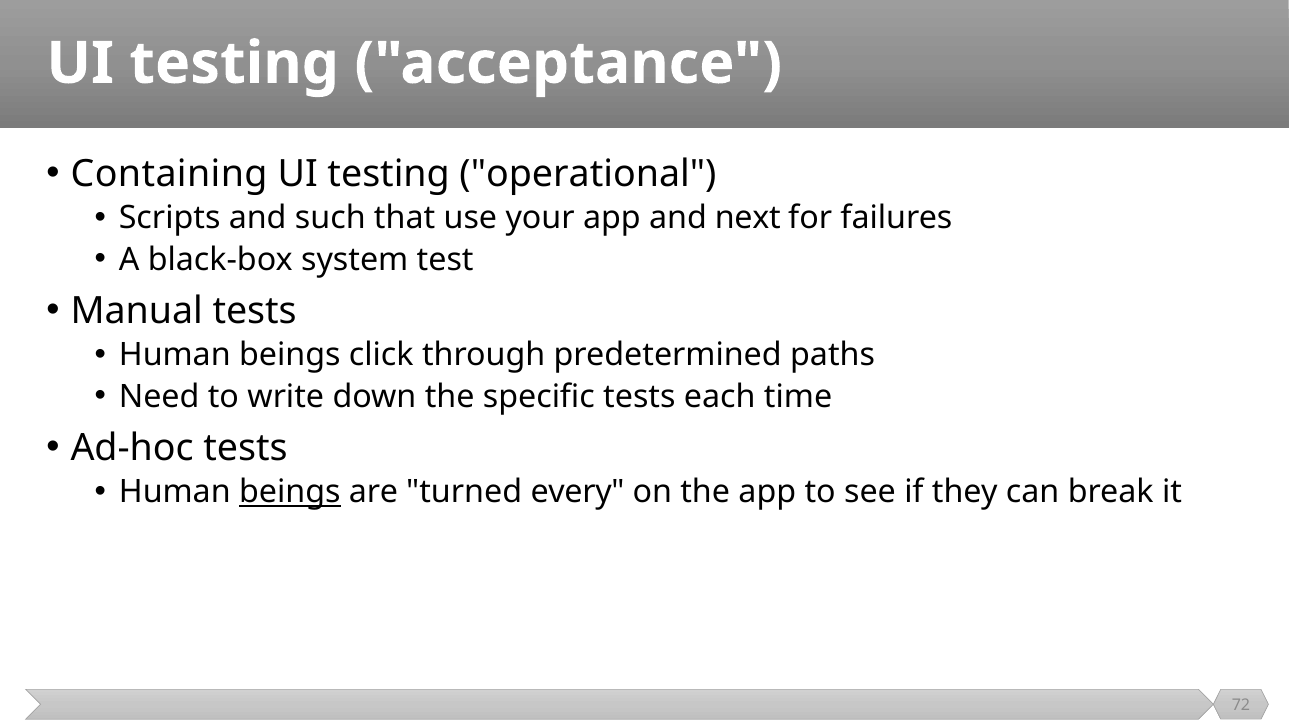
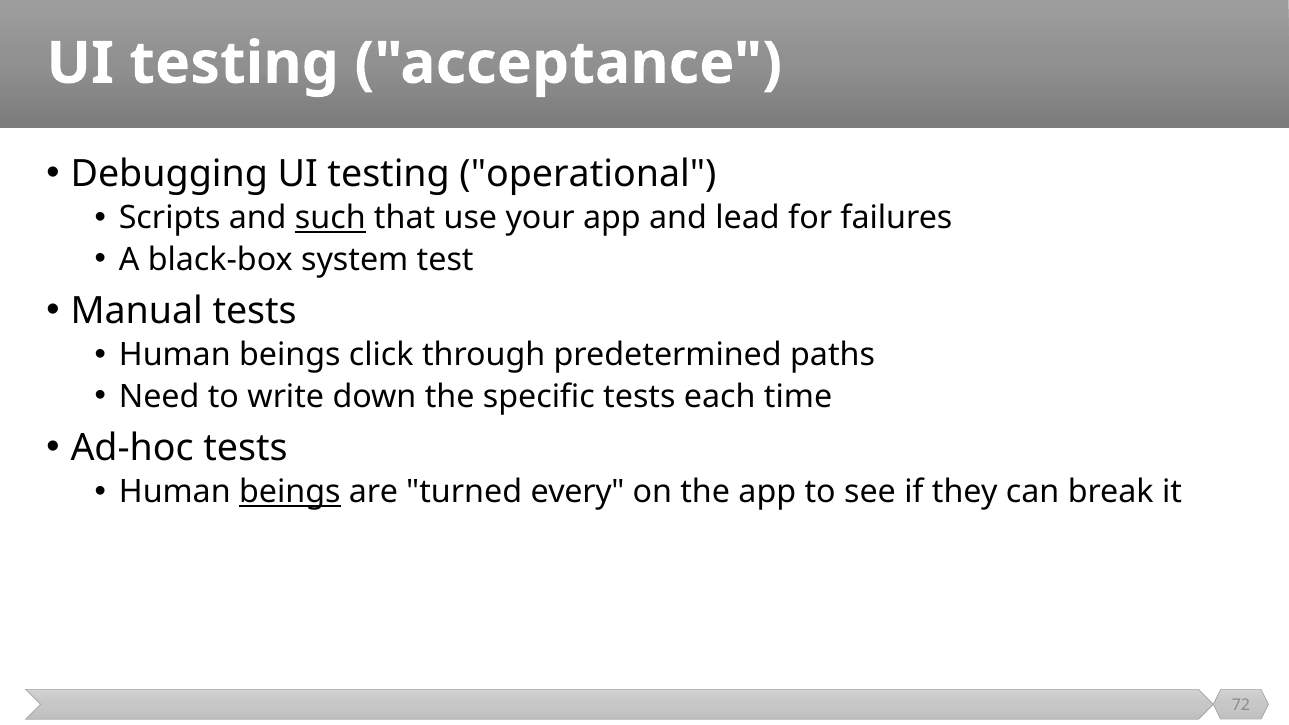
Containing: Containing -> Debugging (169, 174)
such underline: none -> present (330, 218)
next: next -> lead (748, 218)
